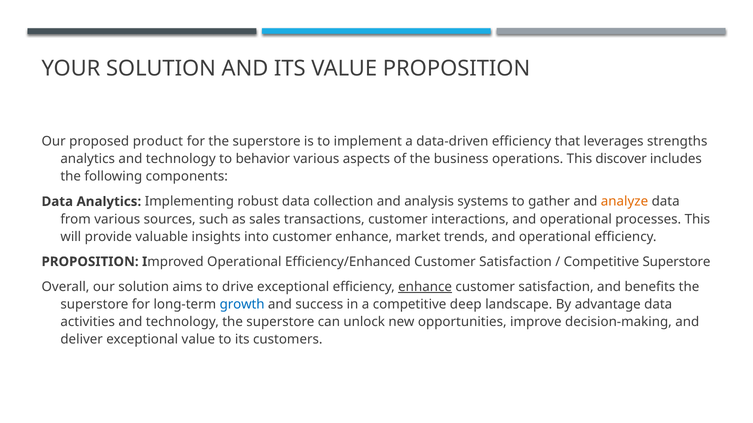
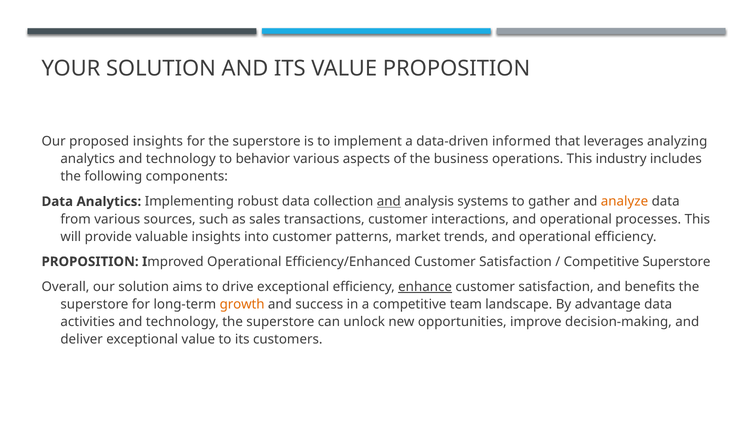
proposed product: product -> insights (158, 141)
data-driven efficiency: efficiency -> informed (522, 141)
strengths: strengths -> analyzing (677, 141)
discover: discover -> industry (621, 159)
and underline: none -> present (389, 202)
customer enhance: enhance -> patterns (364, 237)
growth colour: blue -> orange (242, 305)
deep: deep -> team (466, 305)
